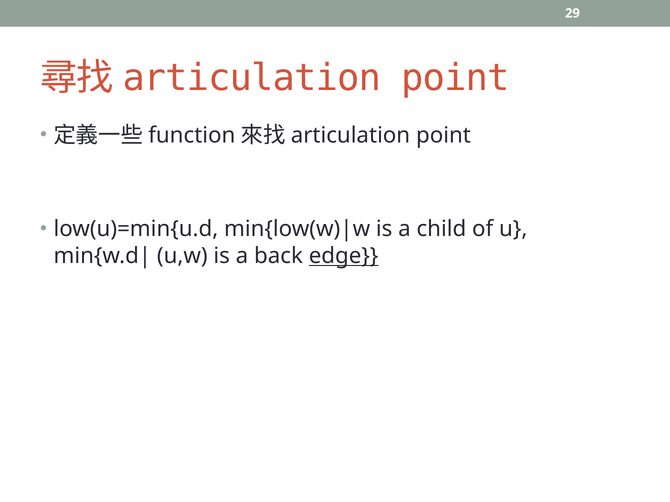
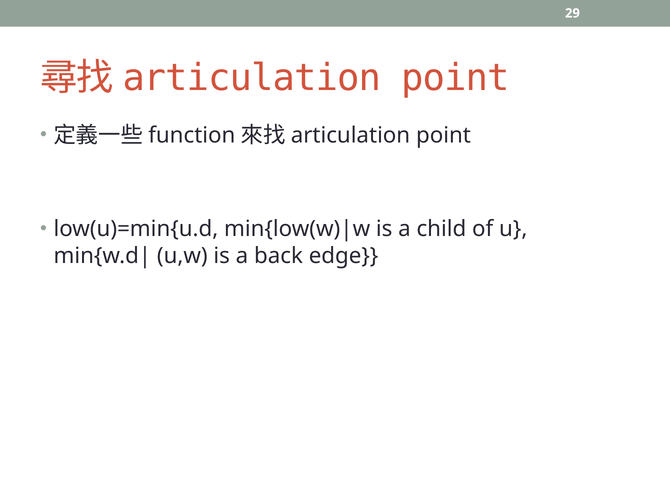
edge underline: present -> none (344, 256)
